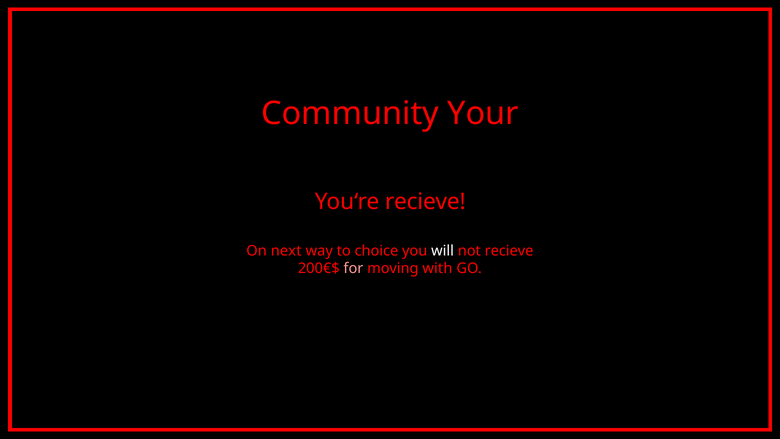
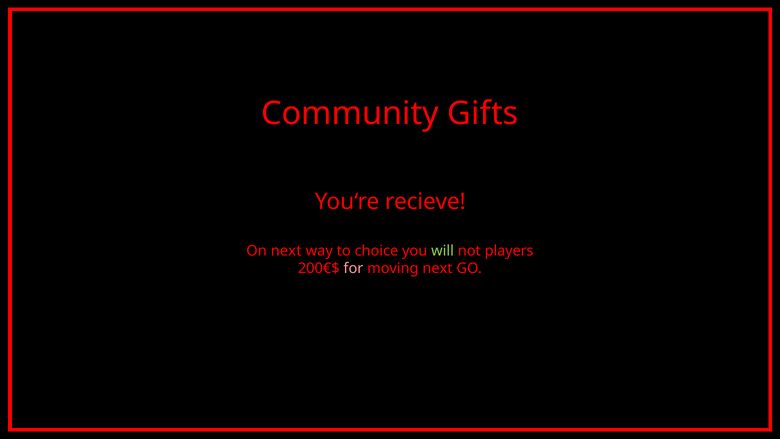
Your: Your -> Gifts (483, 114)
will colour: white -> light green (443, 251)
not recieve: recieve -> players (509, 251)
moving with: with -> next (438, 268)
